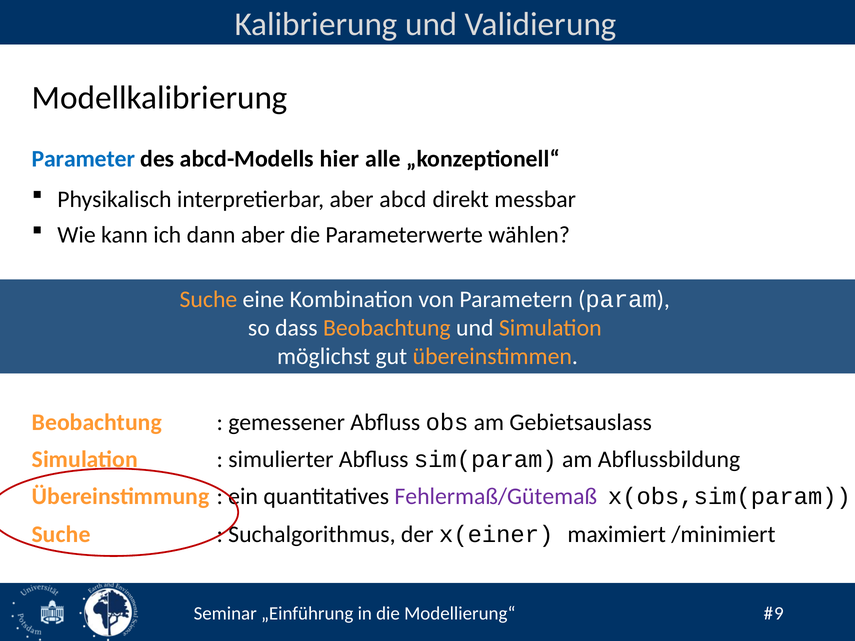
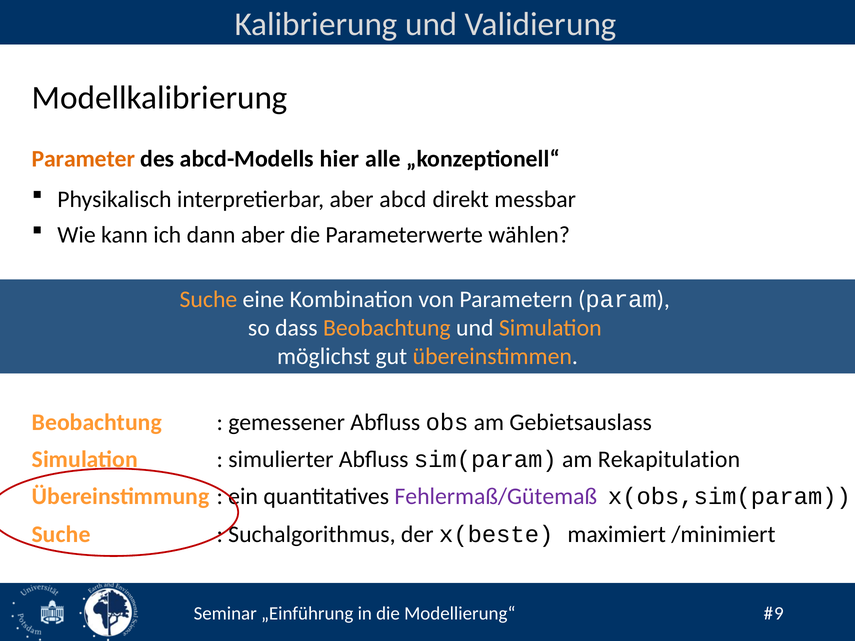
Parameter colour: blue -> orange (83, 159)
Abflussbildung: Abflussbildung -> Rekapitulation (669, 459)
x(einer: x(einer -> x(beste (496, 534)
